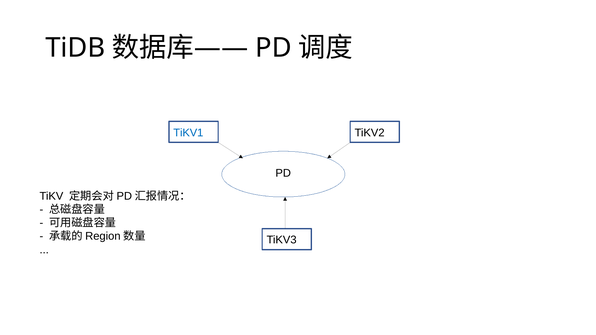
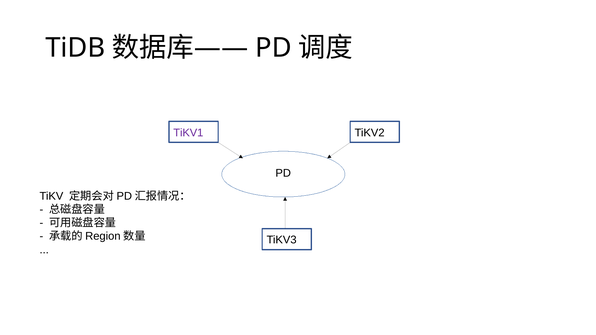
TiKV1 colour: blue -> purple (188, 133)
